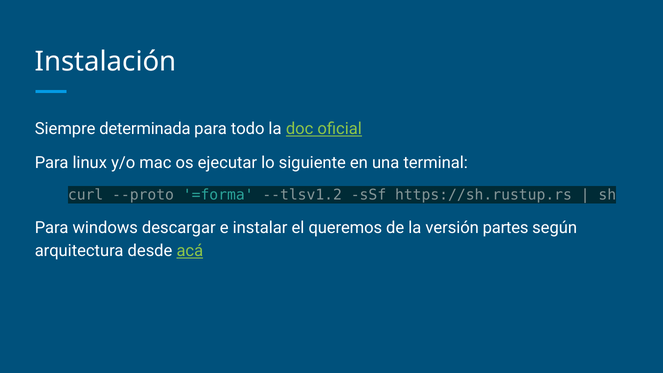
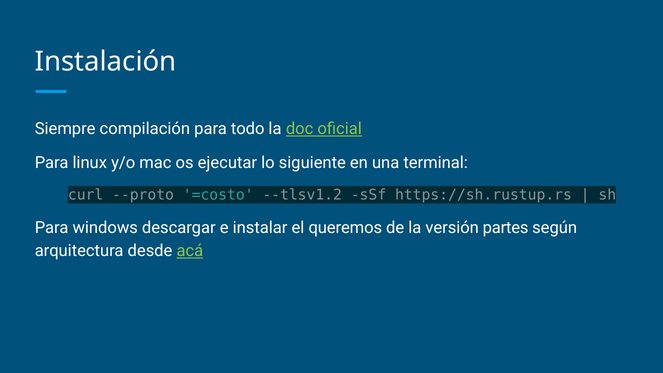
determinada: determinada -> compilación (145, 129)
=forma: =forma -> =costo (218, 195)
